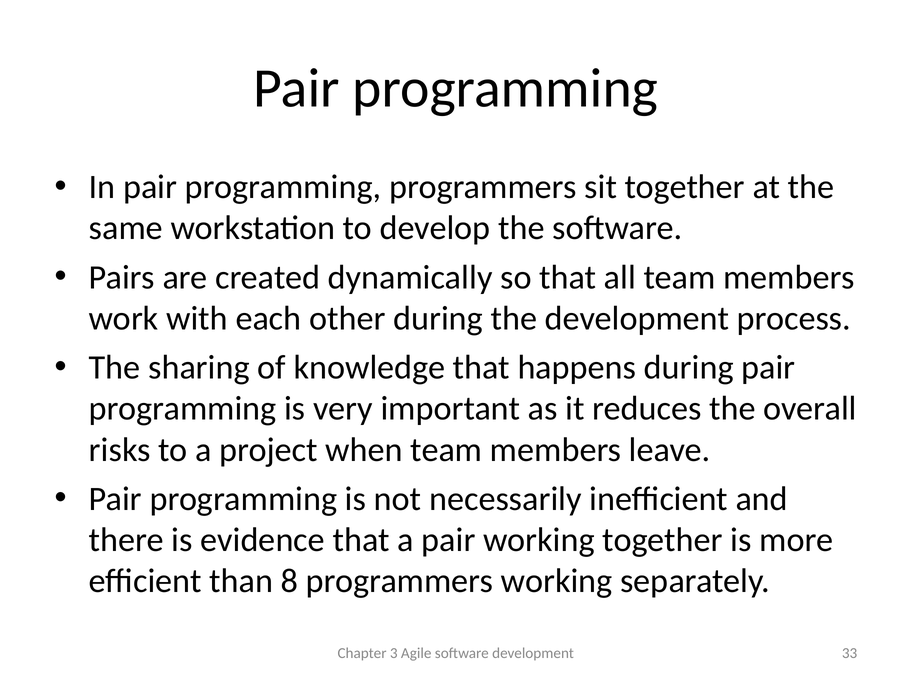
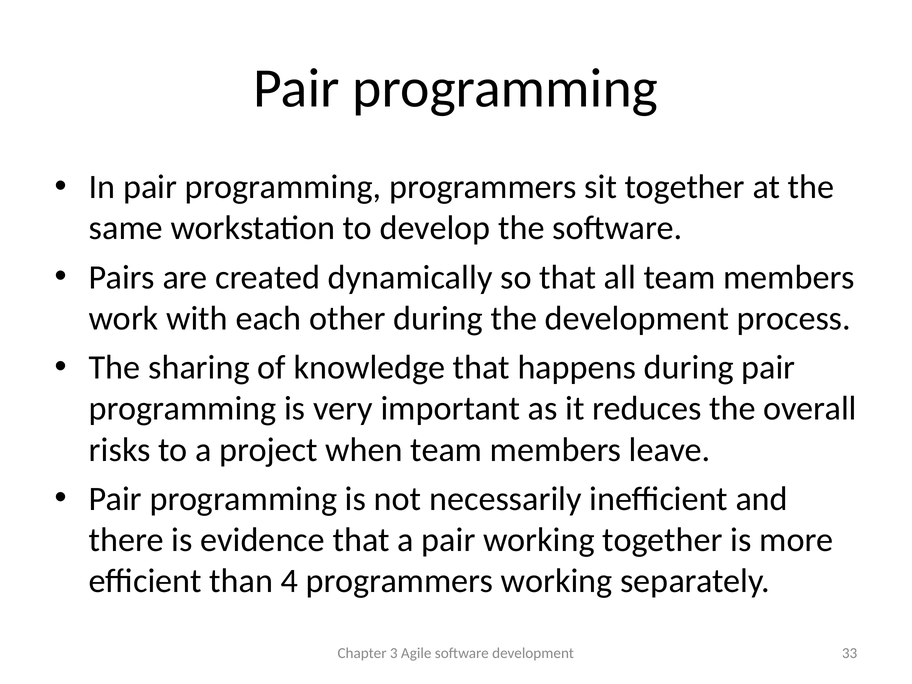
8: 8 -> 4 (289, 581)
